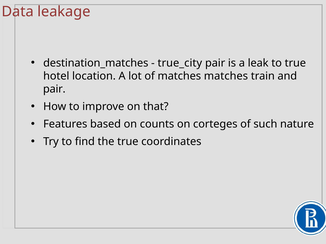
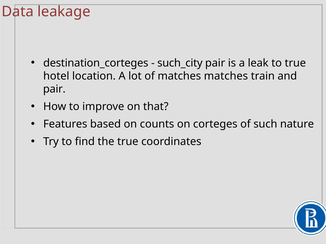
destination_matches: destination_matches -> destination_corteges (96, 63)
true_city: true_city -> such_city (180, 63)
